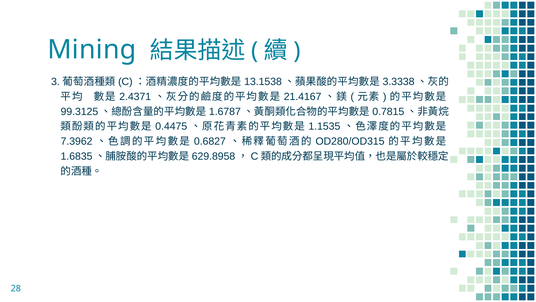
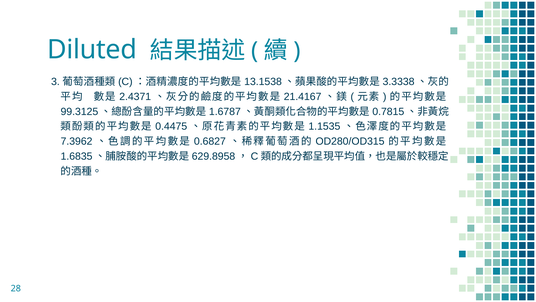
Mining: Mining -> Diluted (92, 50)
